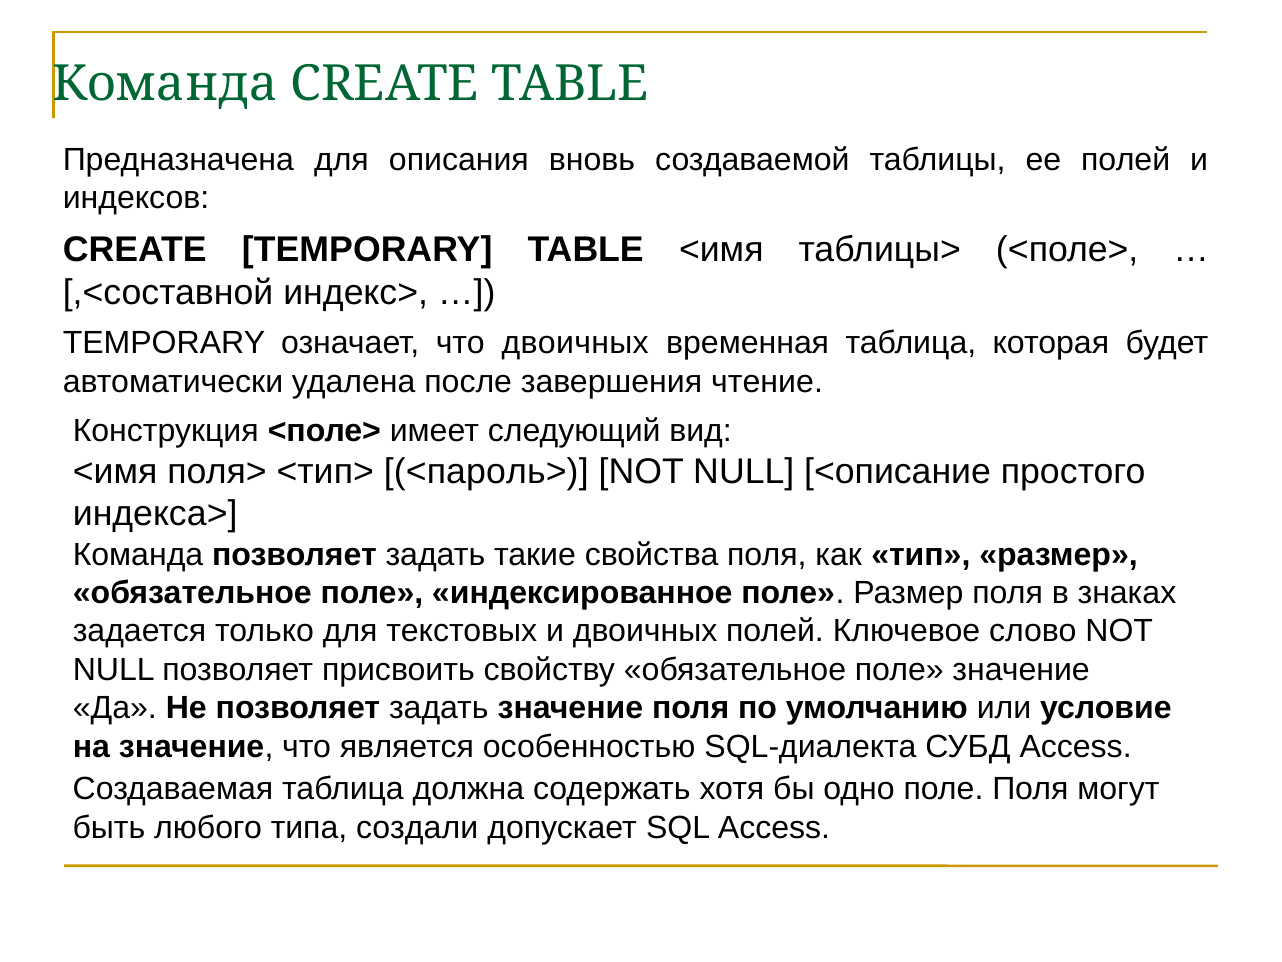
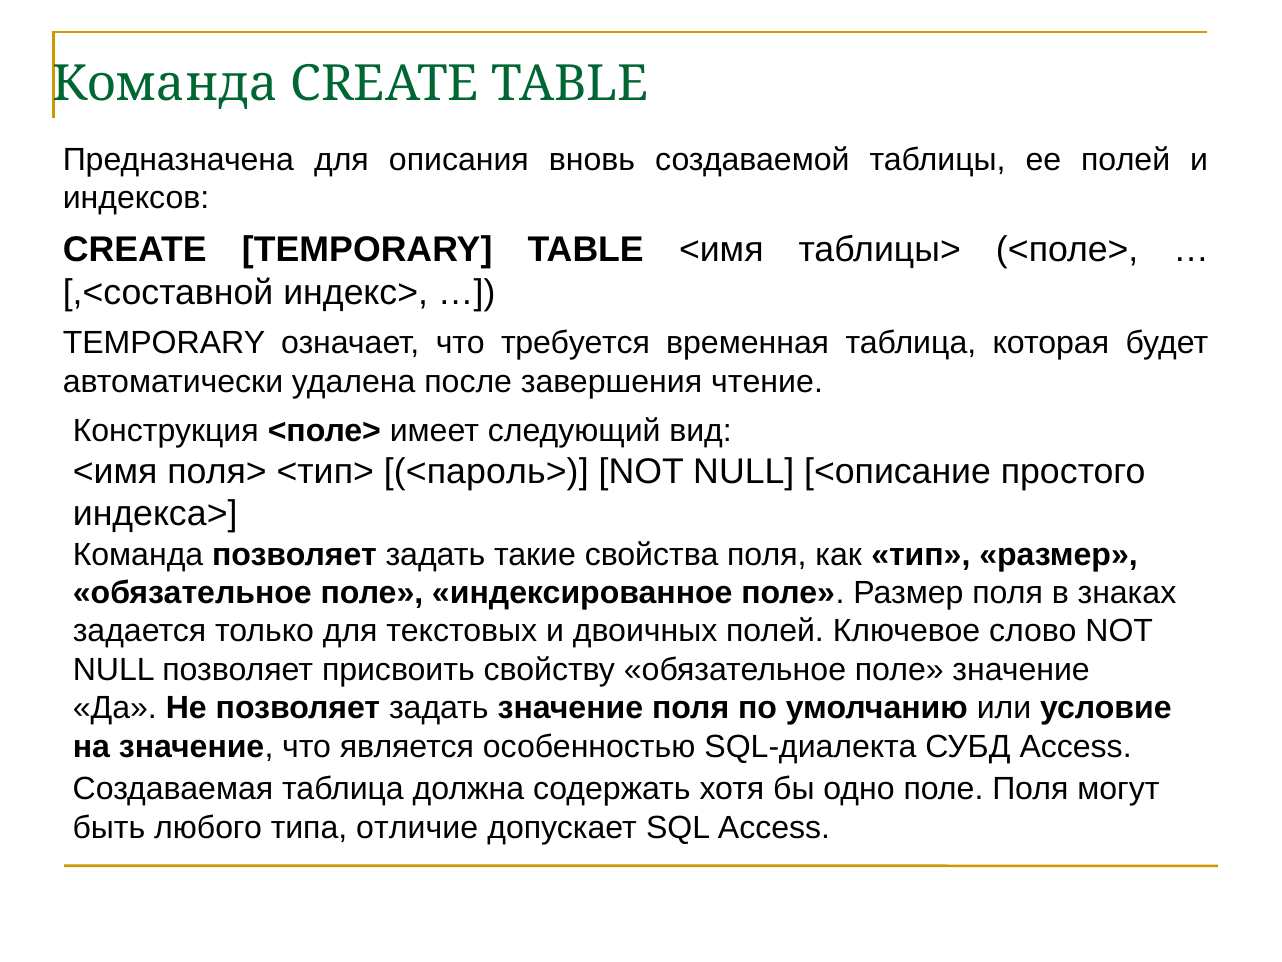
что двоичных: двоичных -> требуется (575, 343)
создали: создали -> отличие (417, 827)
